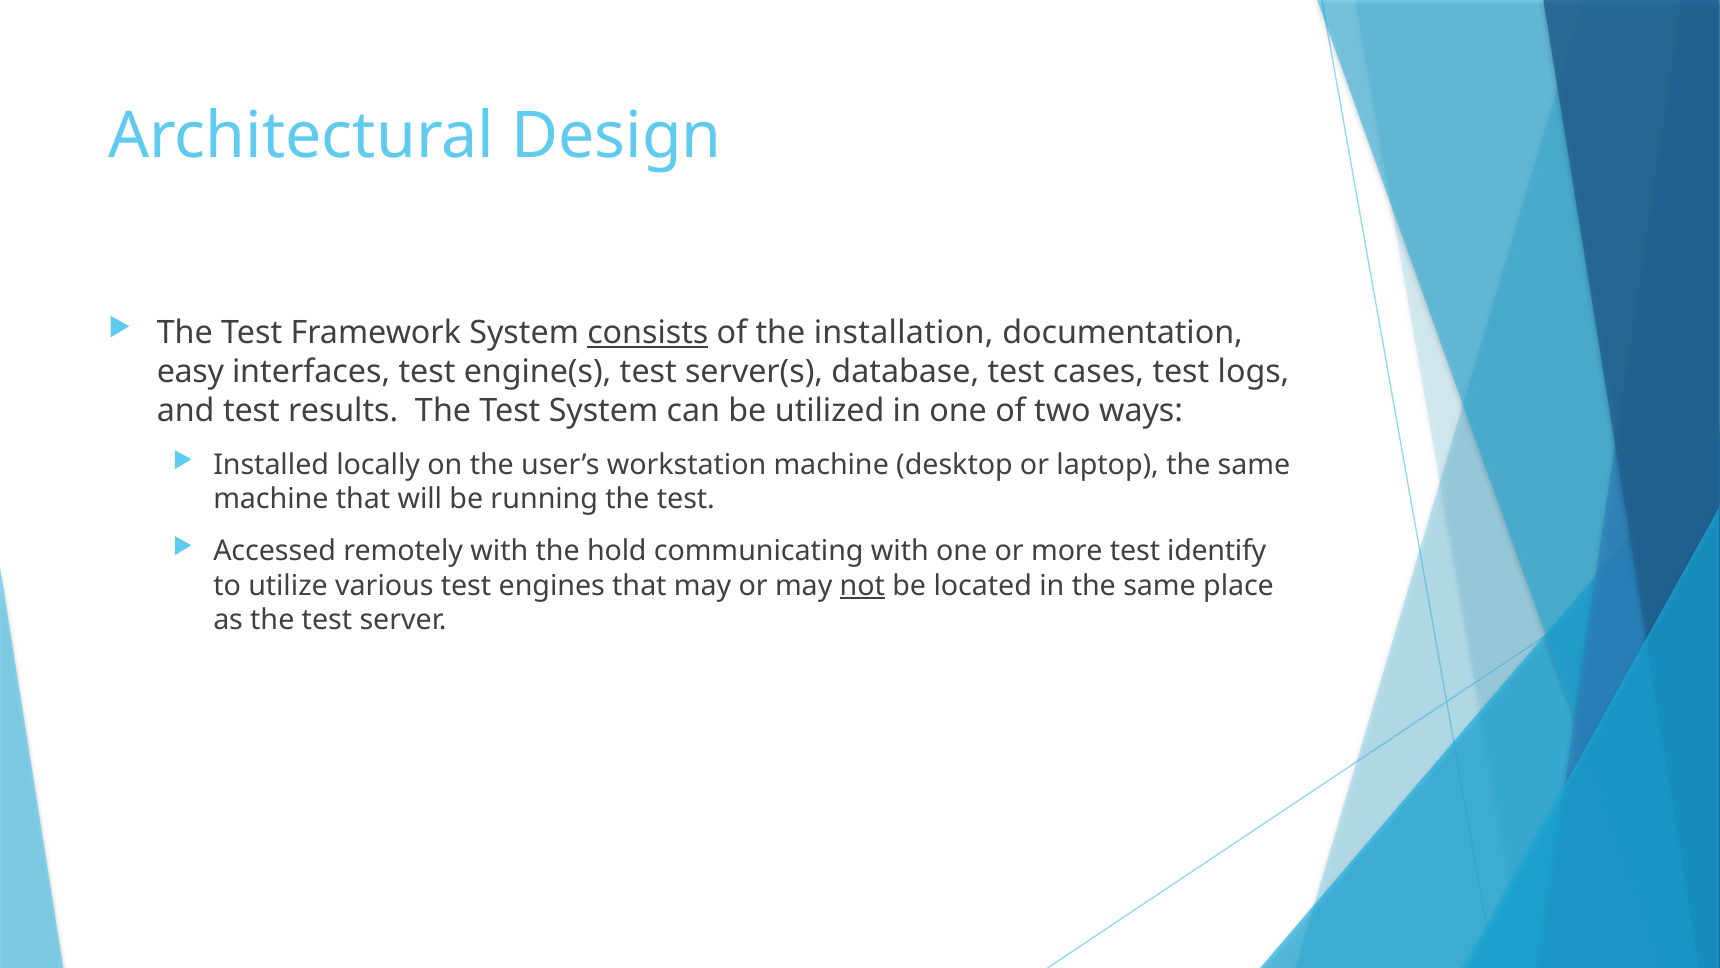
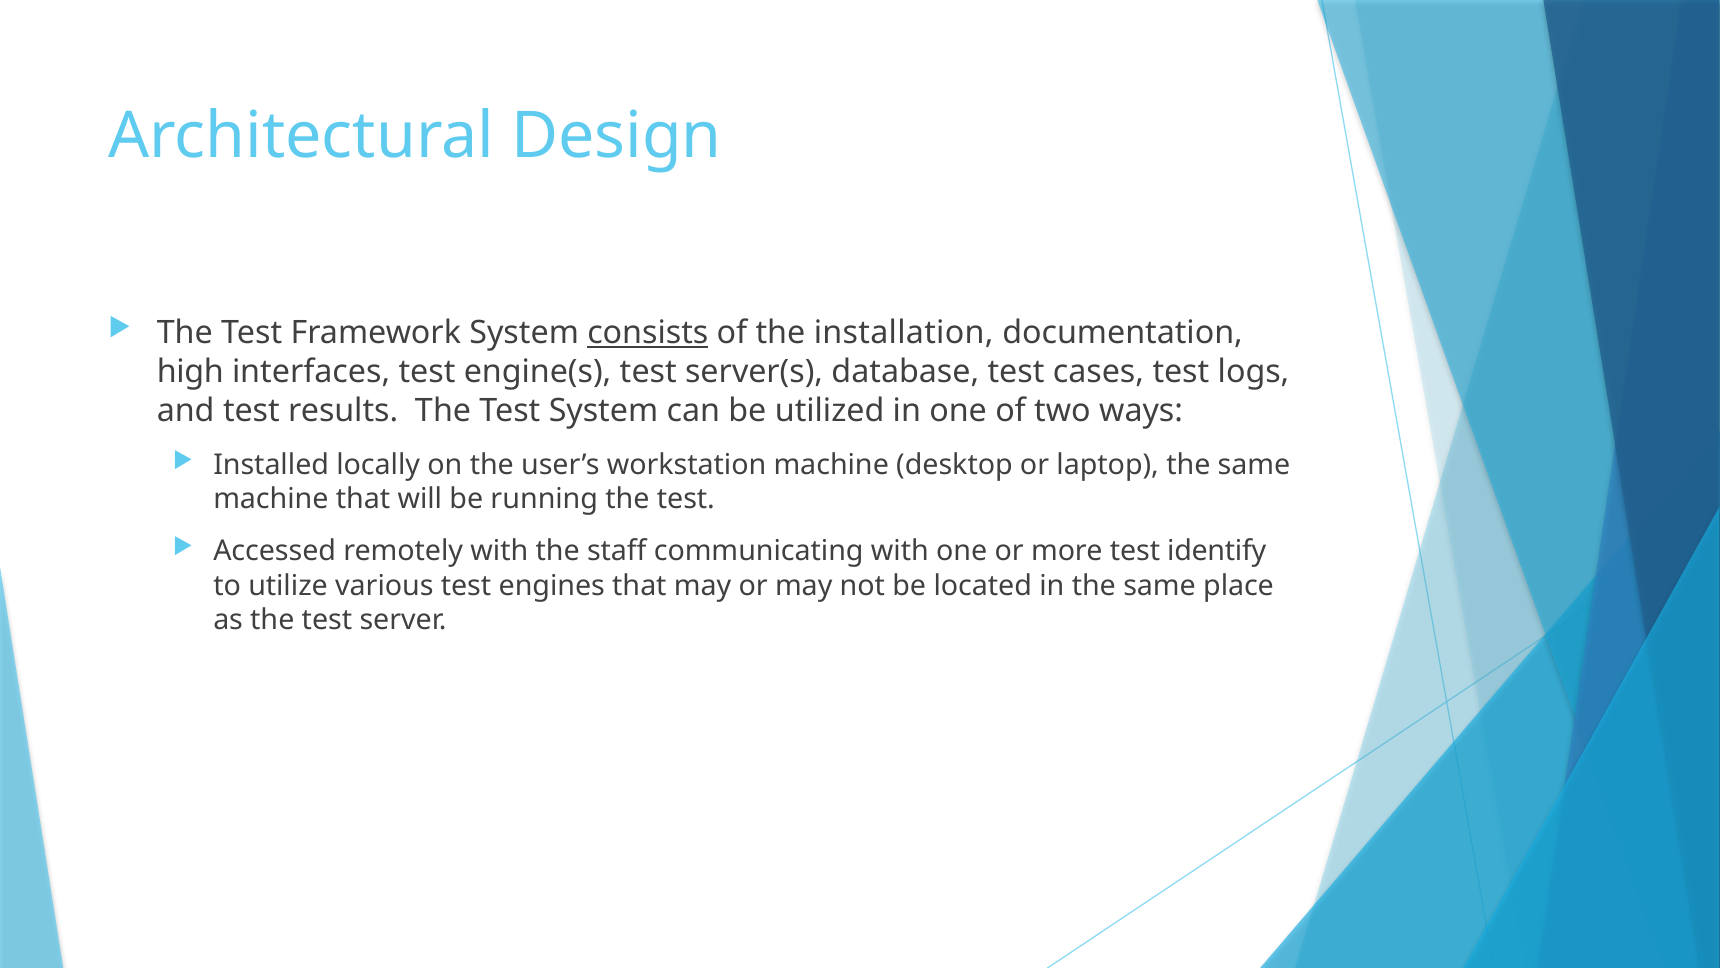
easy: easy -> high (190, 372)
hold: hold -> staff (617, 551)
not underline: present -> none (862, 586)
